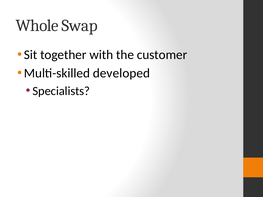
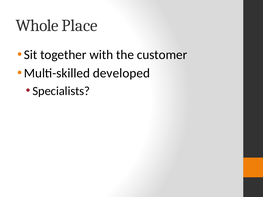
Swap: Swap -> Place (80, 26)
